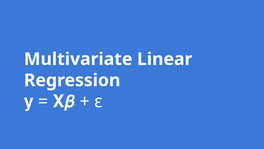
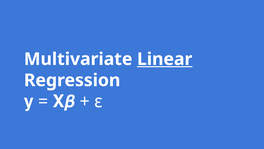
Linear underline: none -> present (165, 59)
